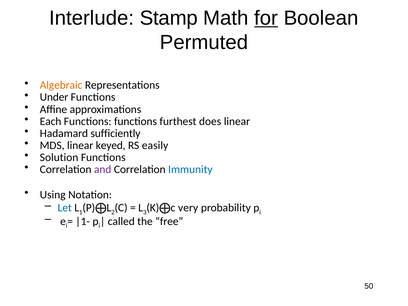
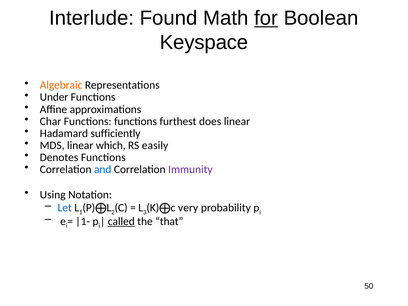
Stamp: Stamp -> Found (169, 18)
Permuted: Permuted -> Keyspace (204, 43)
Each: Each -> Char (51, 121)
keyed: keyed -> which (111, 145)
Solution: Solution -> Denotes (59, 157)
and colour: purple -> blue (103, 169)
Immunity colour: blue -> purple (190, 169)
called underline: none -> present (121, 221)
free: free -> that (169, 221)
